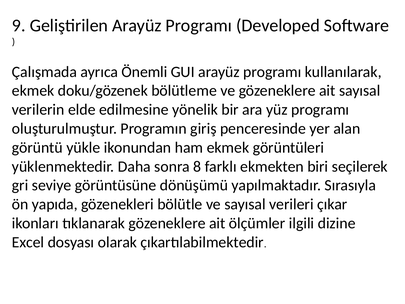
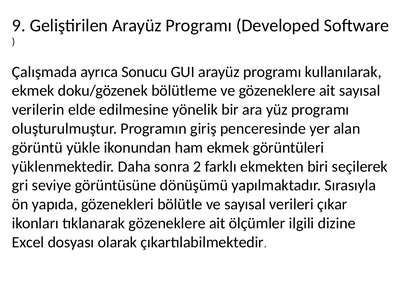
Önemli: Önemli -> Sonucu (144, 72)
8: 8 -> 2 (197, 166)
